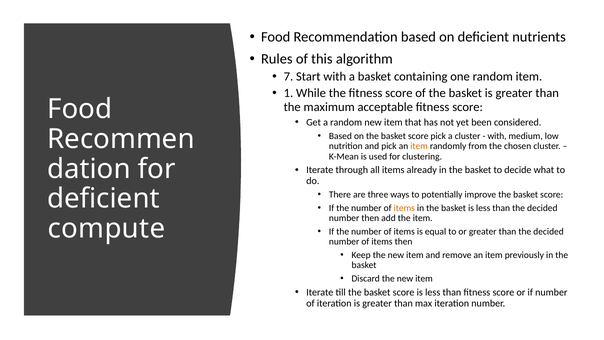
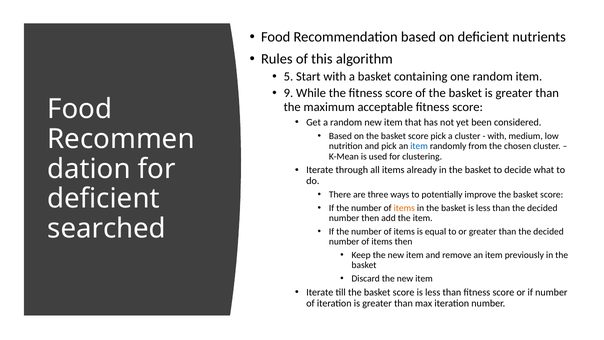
7: 7 -> 5 (288, 77)
1: 1 -> 9 (288, 93)
item colour: orange -> blue (419, 146)
compute: compute -> searched (107, 229)
